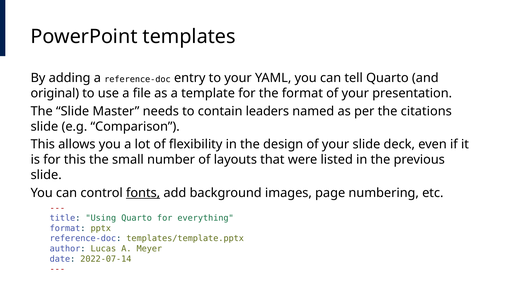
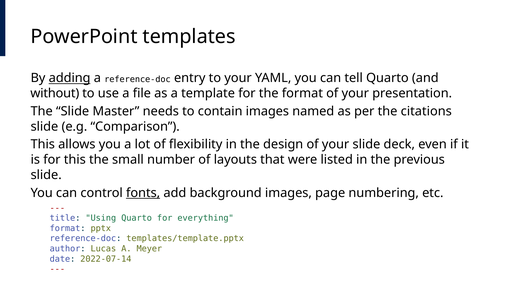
adding underline: none -> present (70, 78)
original: original -> without (55, 93)
contain leaders: leaders -> images (267, 111)
